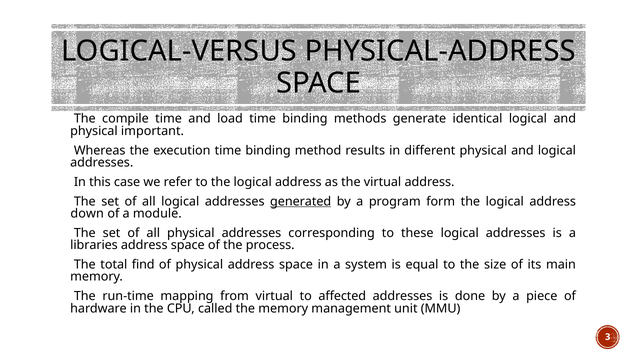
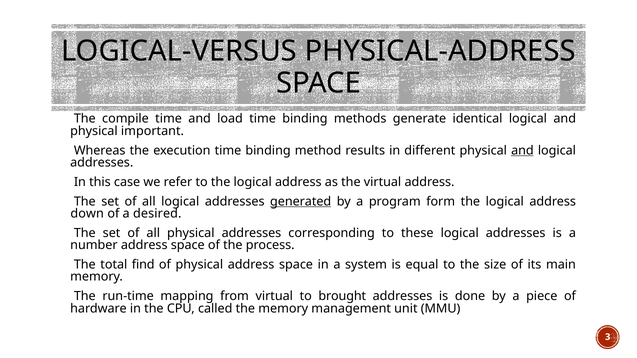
and underline: none -> present (522, 151)
module: module -> desired (157, 214)
libraries: libraries -> number (94, 245)
affected: affected -> brought (342, 296)
